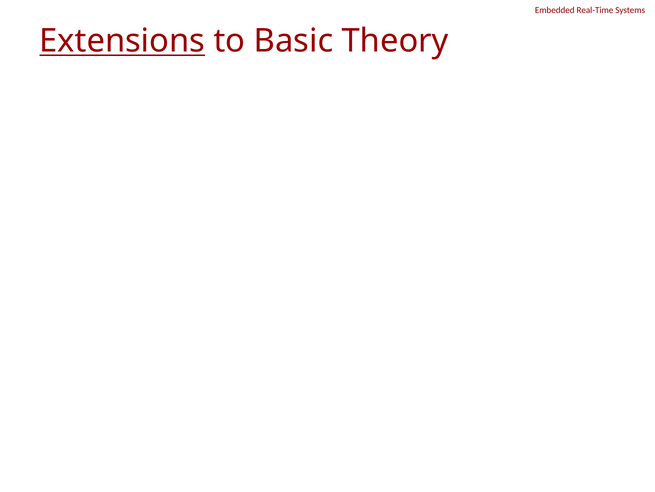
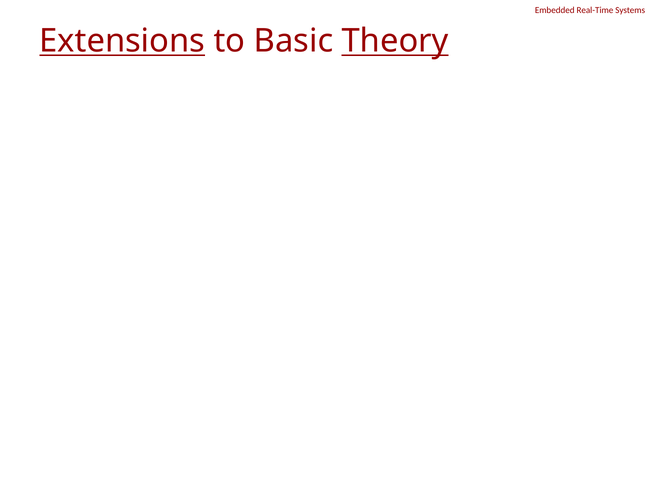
Theory underline: none -> present (395, 41)
